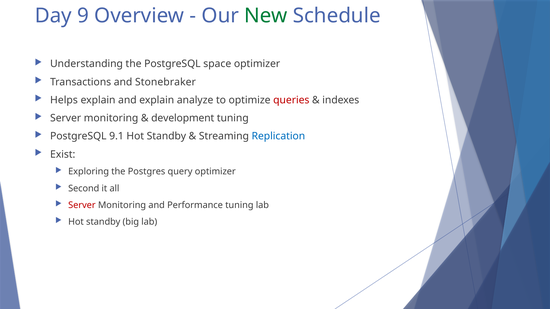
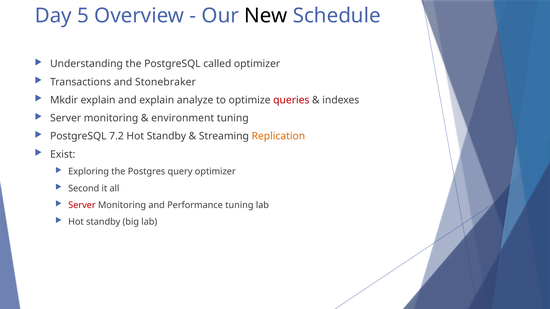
9: 9 -> 5 (83, 16)
New colour: green -> black (266, 16)
space: space -> called (217, 64)
Helps: Helps -> Mkdir (64, 100)
development: development -> environment (183, 118)
9.1: 9.1 -> 7.2 (117, 136)
Replication colour: blue -> orange (278, 136)
